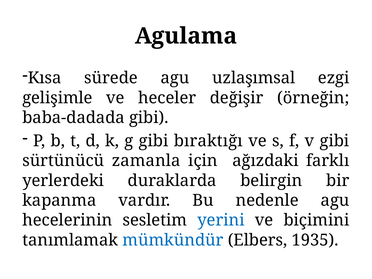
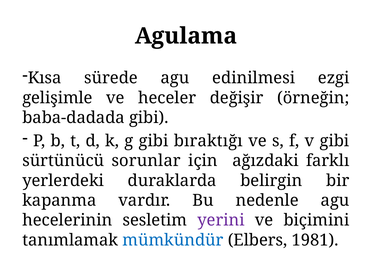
uzlaşımsal: uzlaşımsal -> edinilmesi (254, 78)
zamanla: zamanla -> sorunlar (146, 161)
yerini colour: blue -> purple (221, 220)
1935: 1935 -> 1981 (315, 240)
